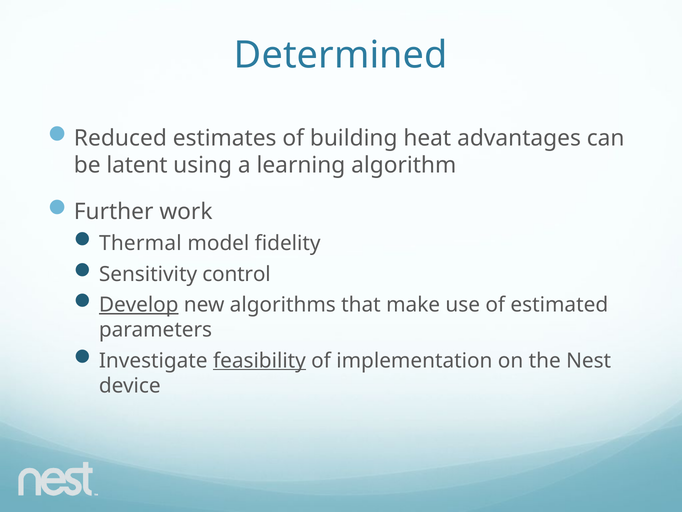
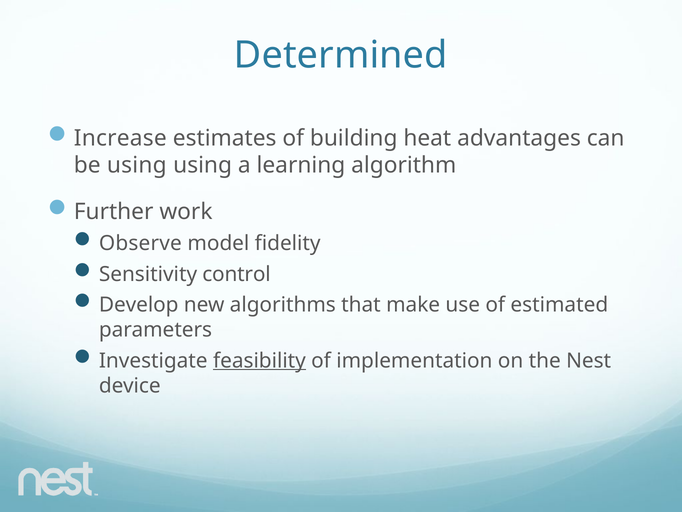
Reduced: Reduced -> Increase (120, 138)
be latent: latent -> using (137, 165)
Thermal: Thermal -> Observe (140, 243)
Develop underline: present -> none (139, 305)
